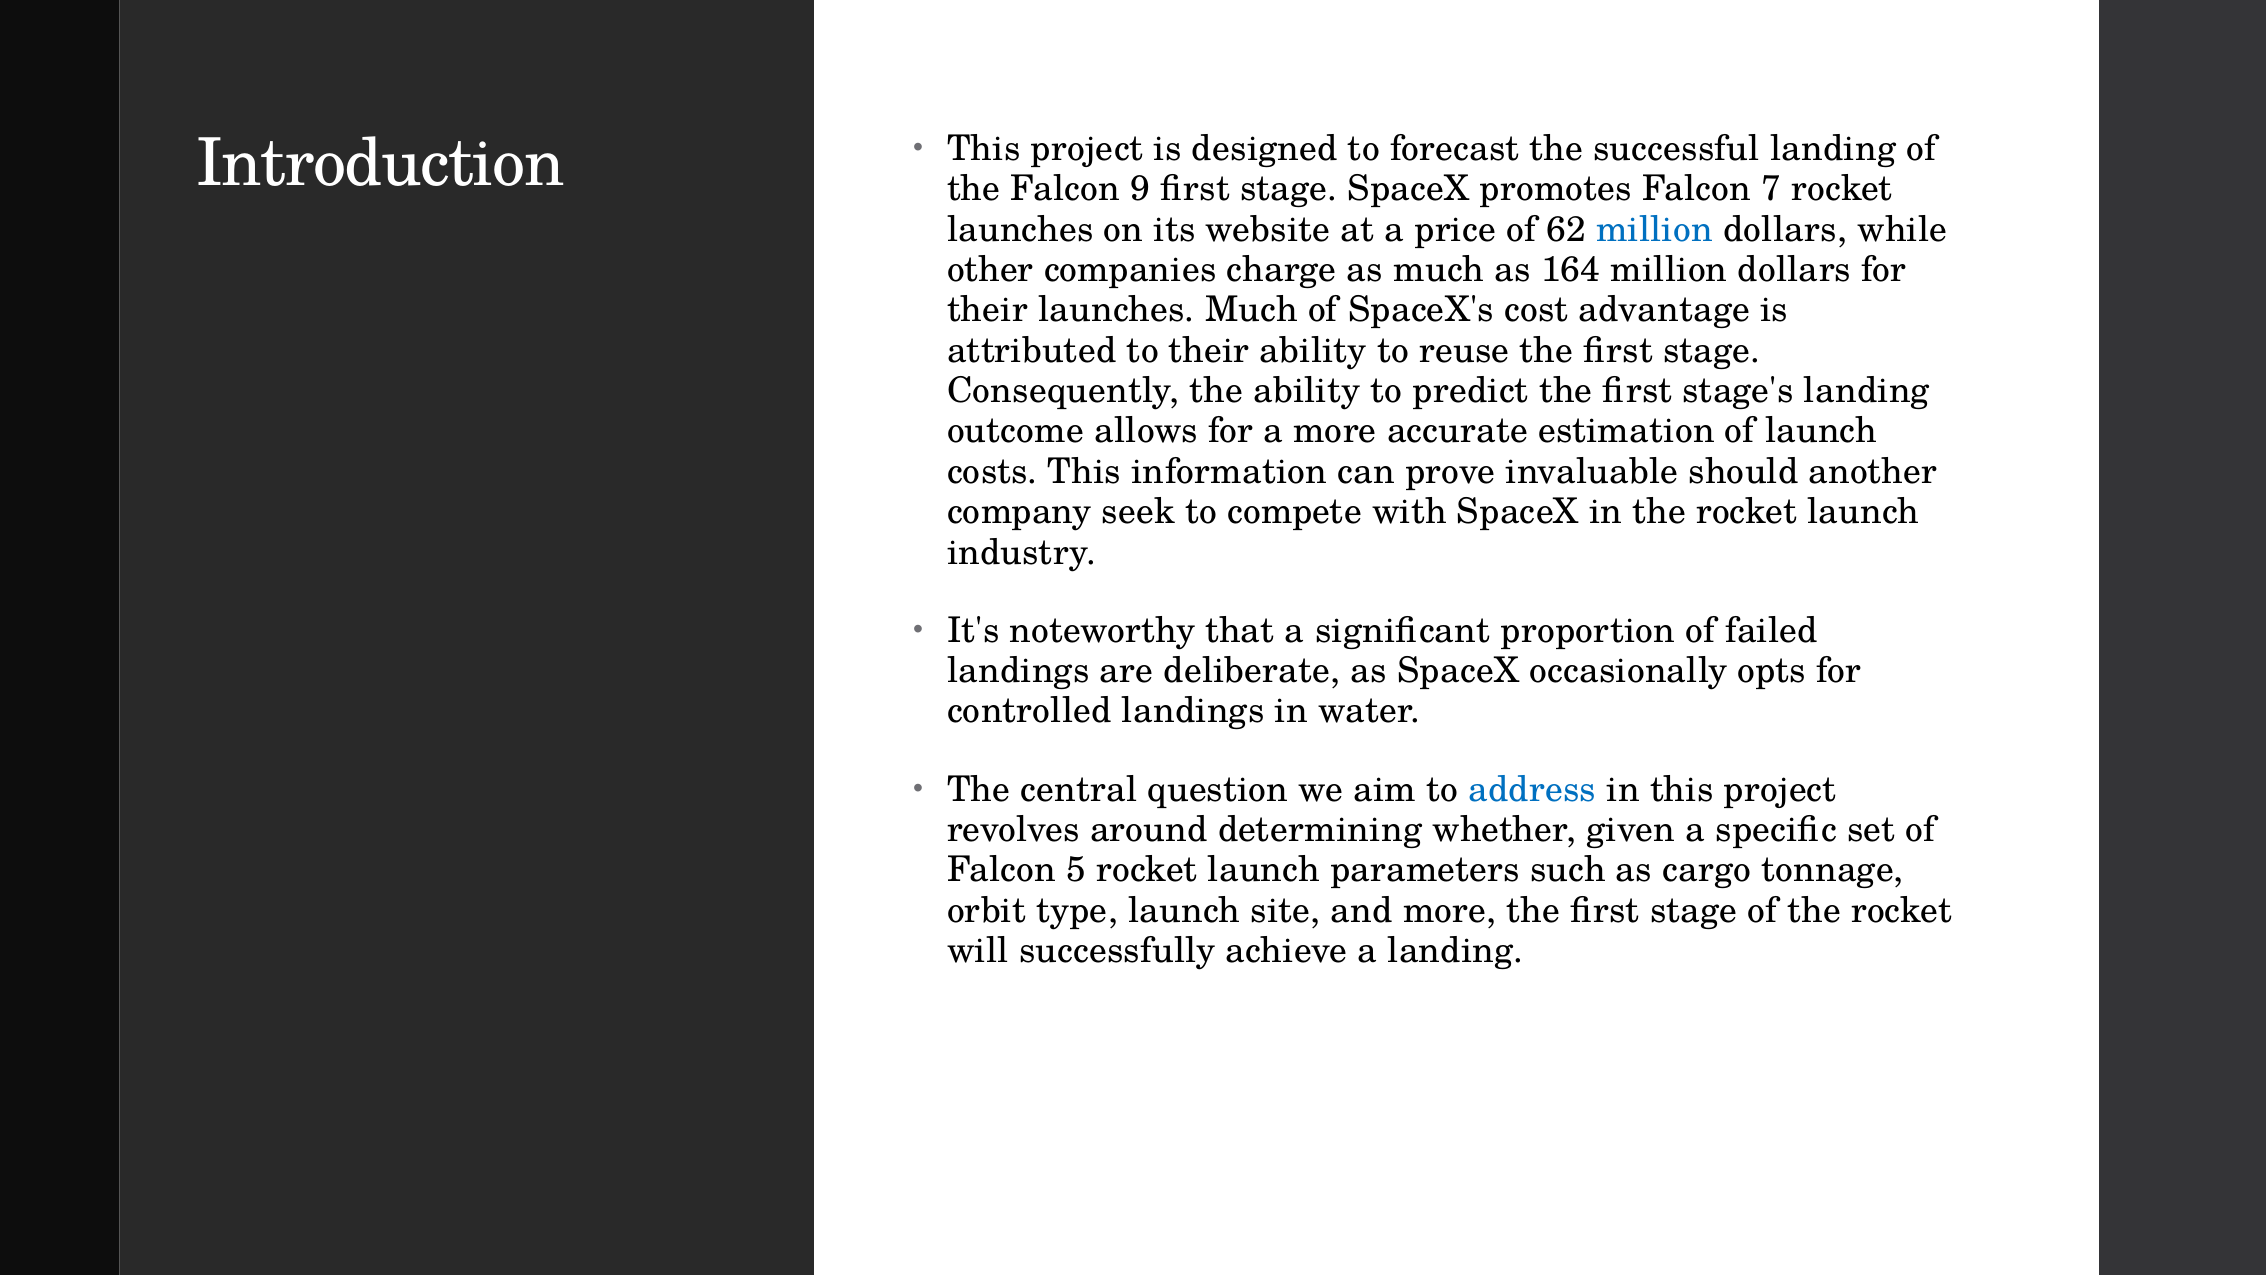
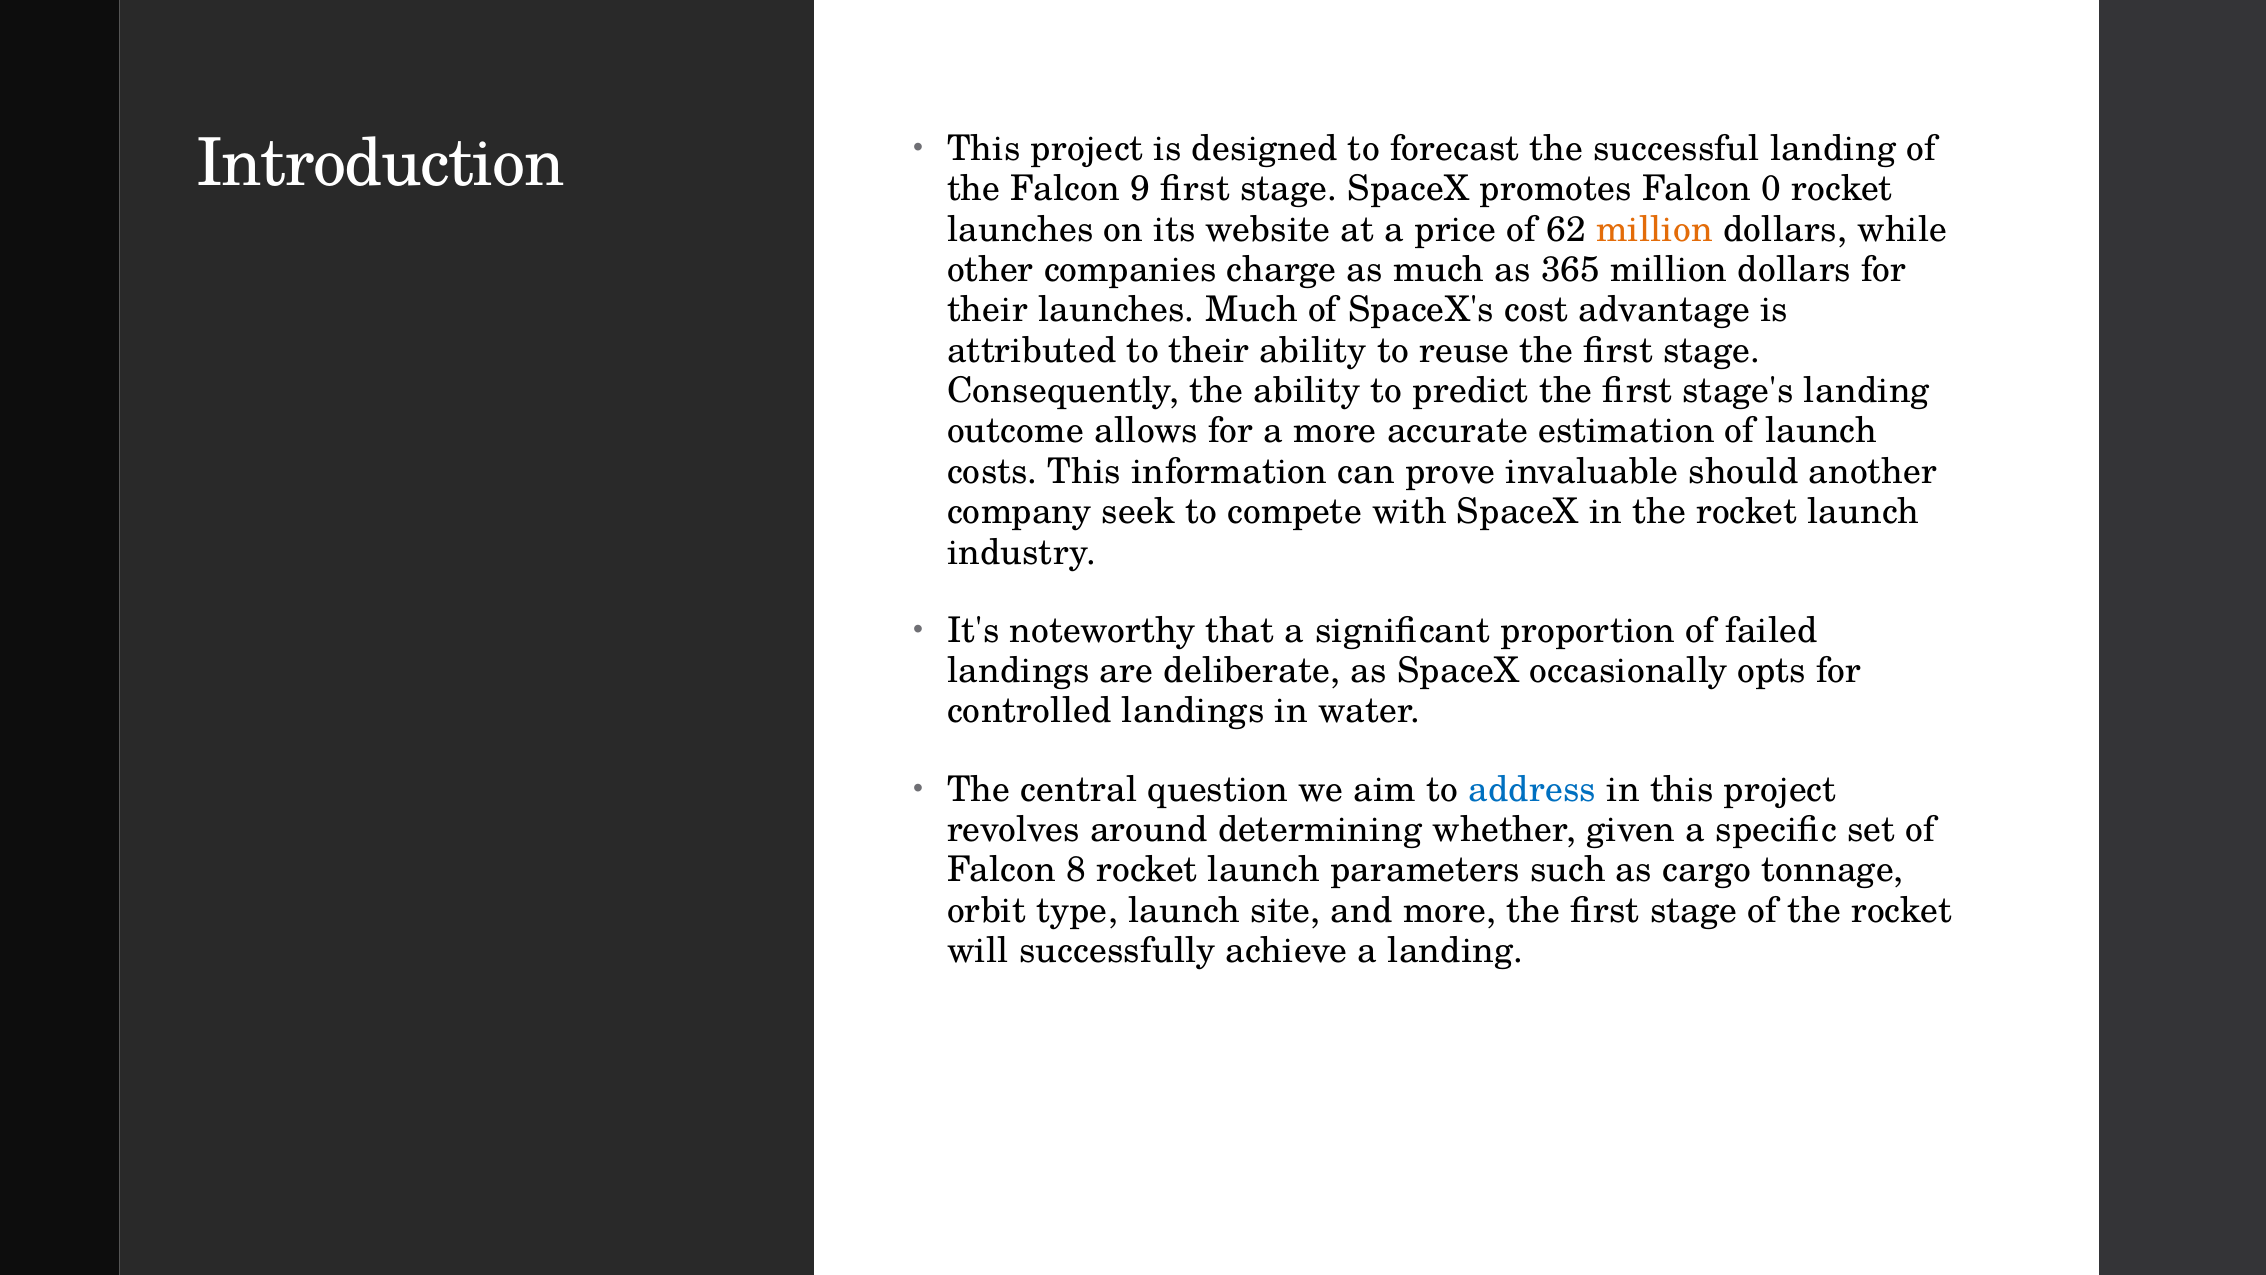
7: 7 -> 0 (1772, 189)
million colour: blue -> orange (1655, 229)
164: 164 -> 365 (1571, 270)
5: 5 -> 8 (1077, 870)
